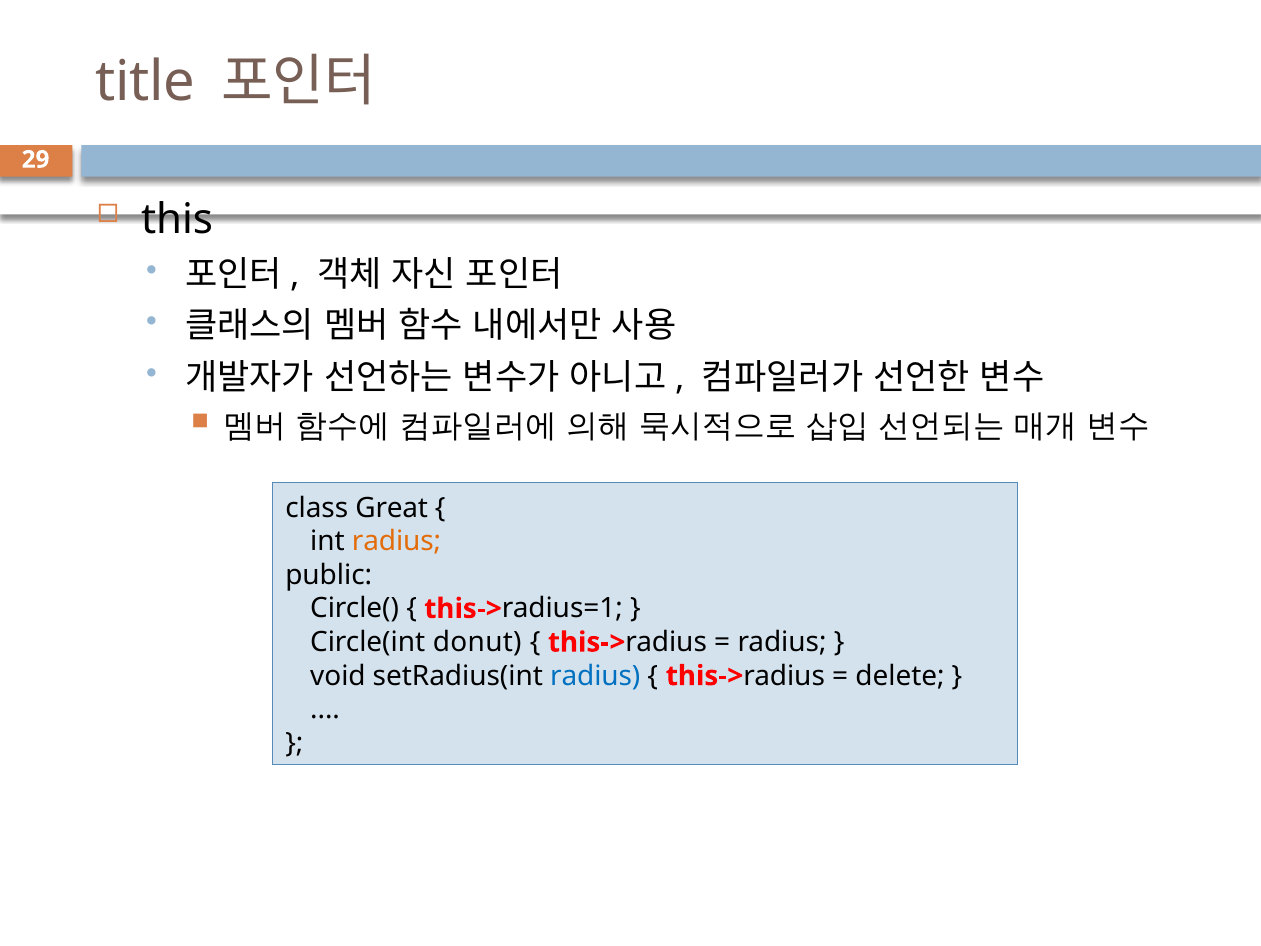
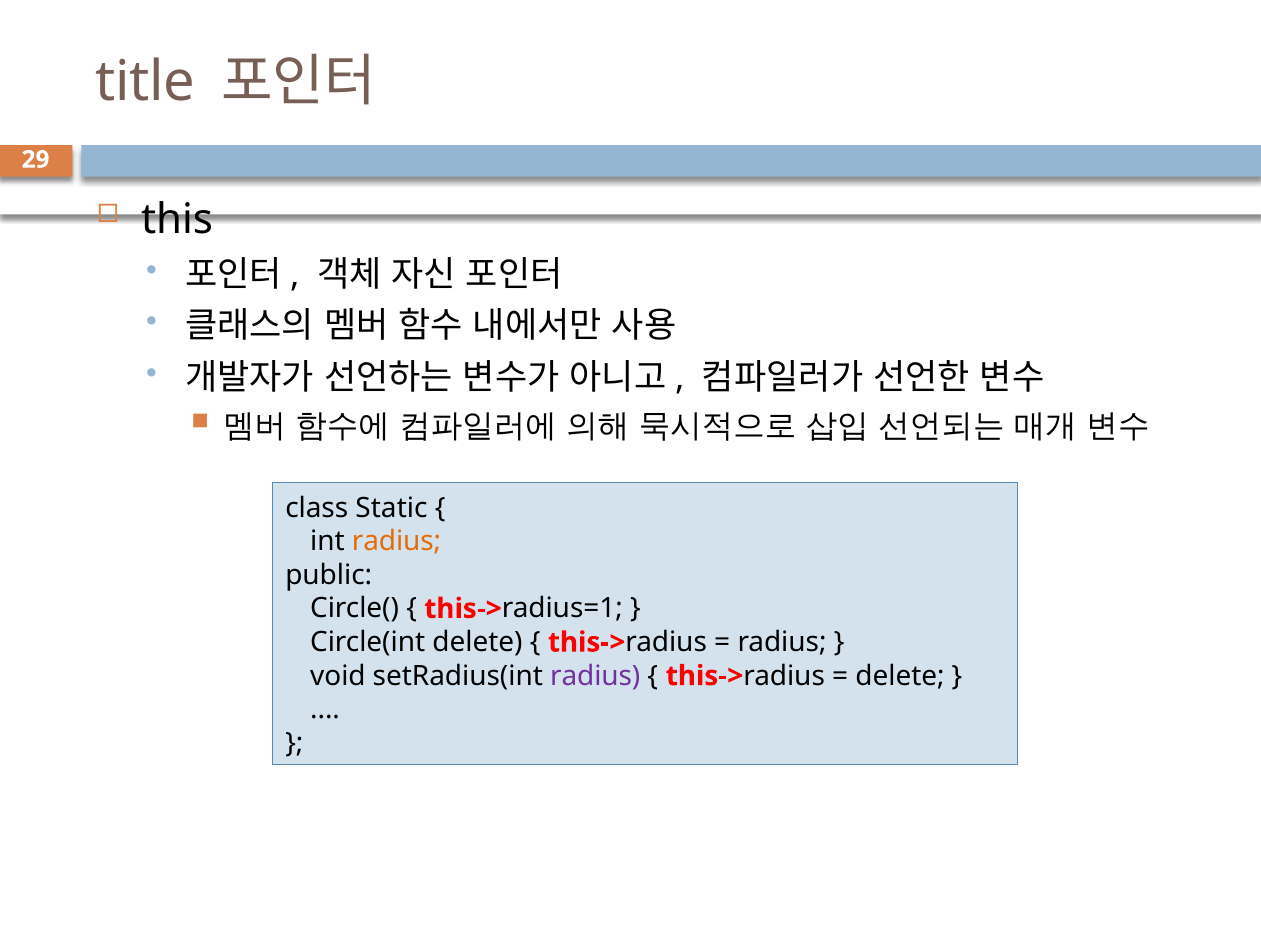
Great: Great -> Static (392, 508)
Circle(int donut: donut -> delete (477, 642)
radius colour: blue -> purple (595, 676)
